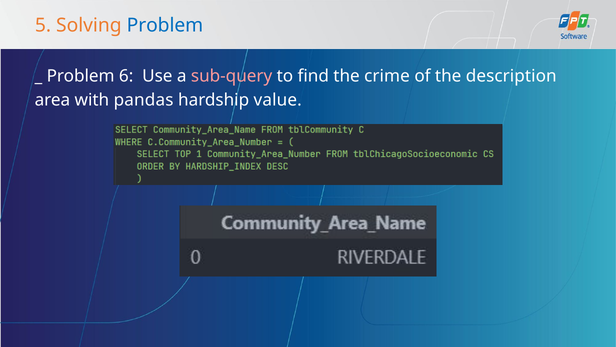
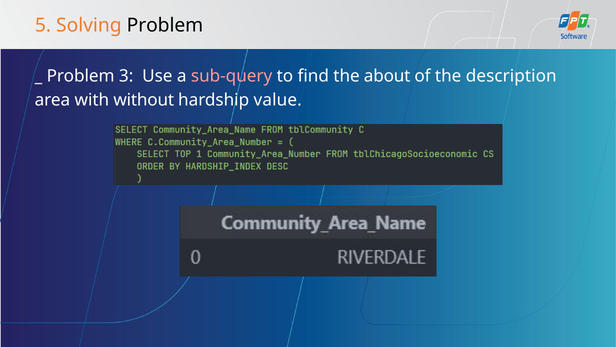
Problem colour: blue -> black (165, 25)
6: 6 -> 3 (126, 76)
crime: crime -> about (387, 76)
pandas: pandas -> without (144, 100)
